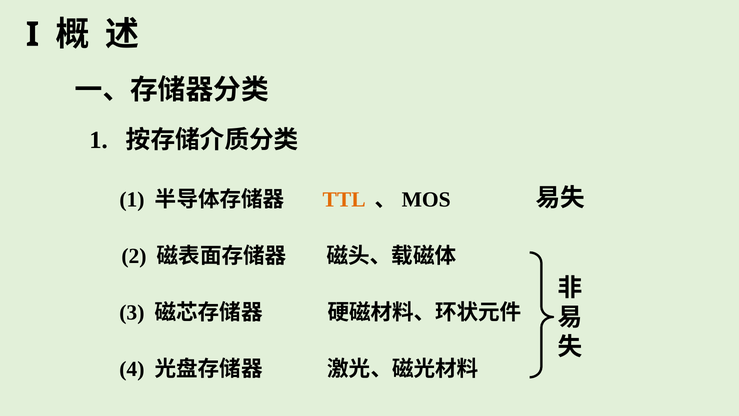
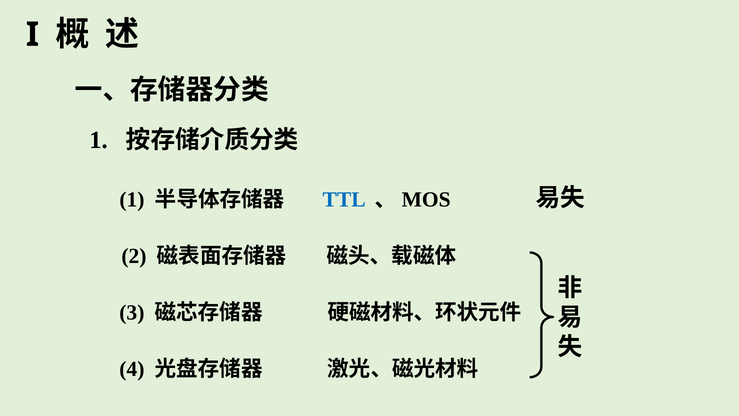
TTL colour: orange -> blue (344, 199)
